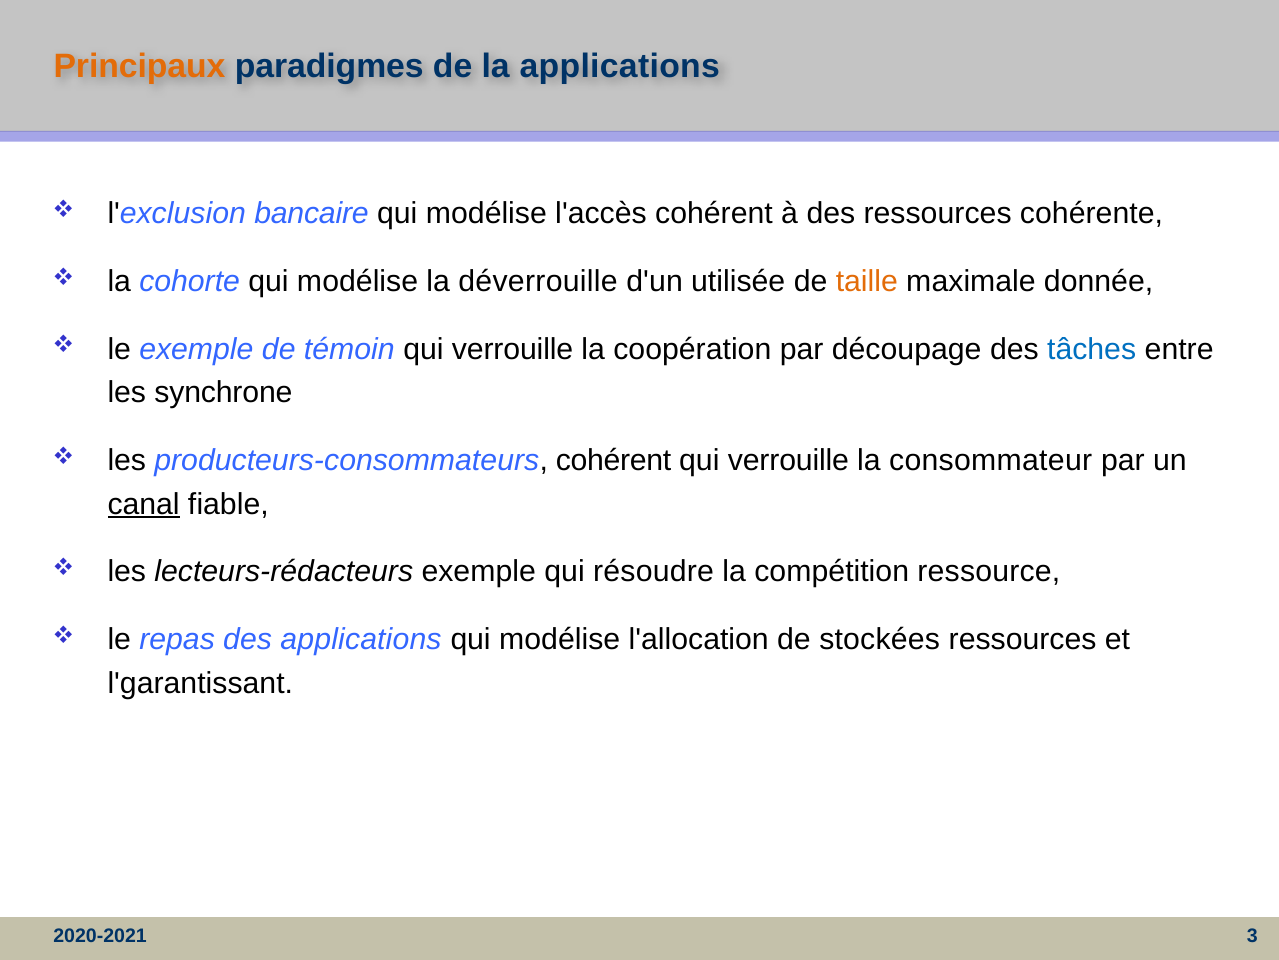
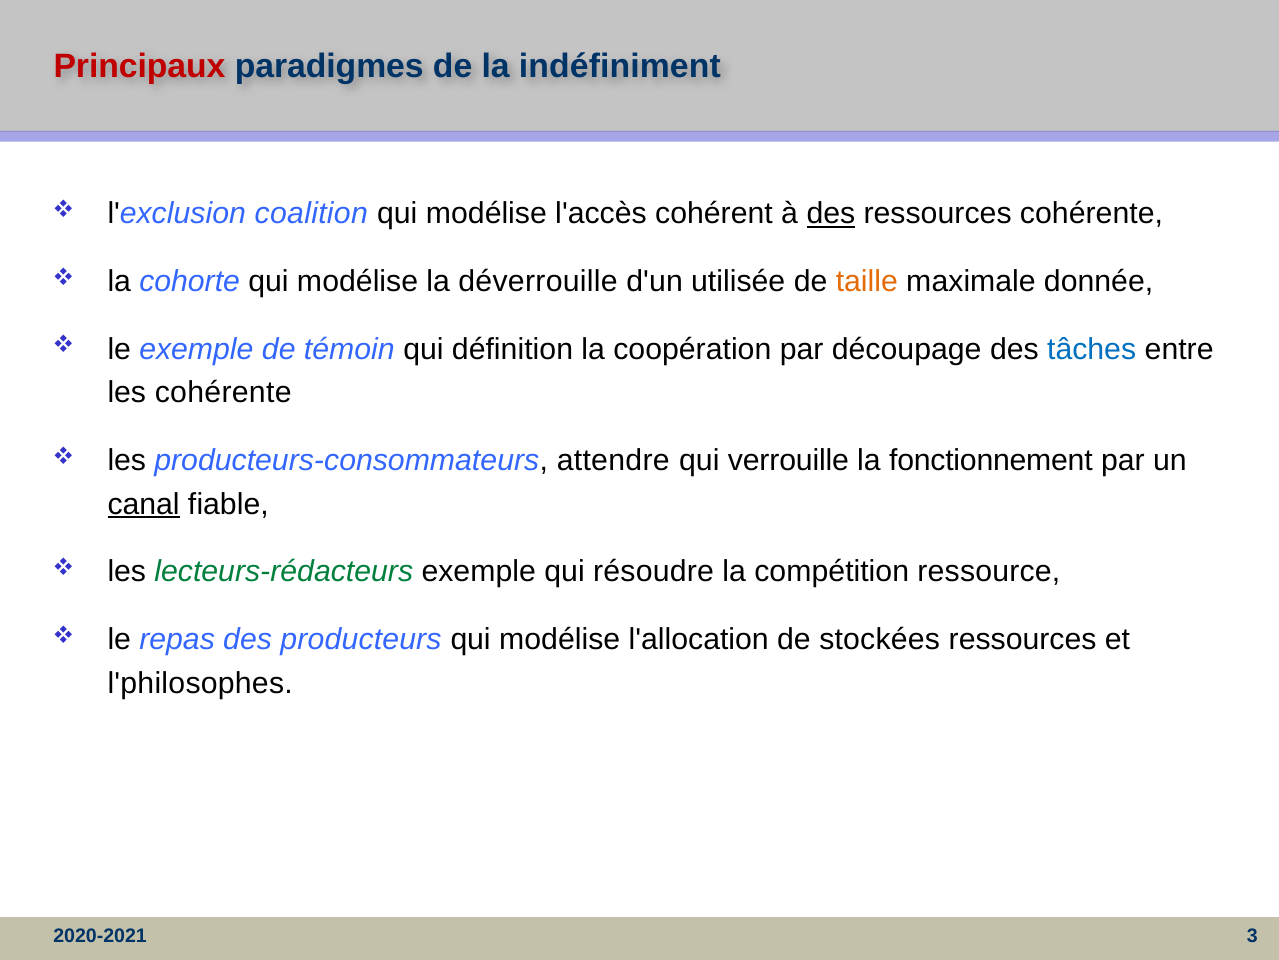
Principaux colour: orange -> red (139, 66)
la applications: applications -> indéfiniment (620, 66)
bancaire: bancaire -> coalition (311, 214)
des underline: none -> present (831, 214)
témoin qui verrouille: verrouille -> définition (513, 349)
les synchrone: synchrone -> cohérente (223, 393)
producteurs-consommateurs cohérent: cohérent -> attendre (613, 460)
consommateur: consommateur -> fonctionnement (991, 460)
lecteurs-rédacteurs colour: black -> green (284, 571)
des applications: applications -> producteurs (361, 639)
l'garantissant: l'garantissant -> l'philosophes (200, 683)
